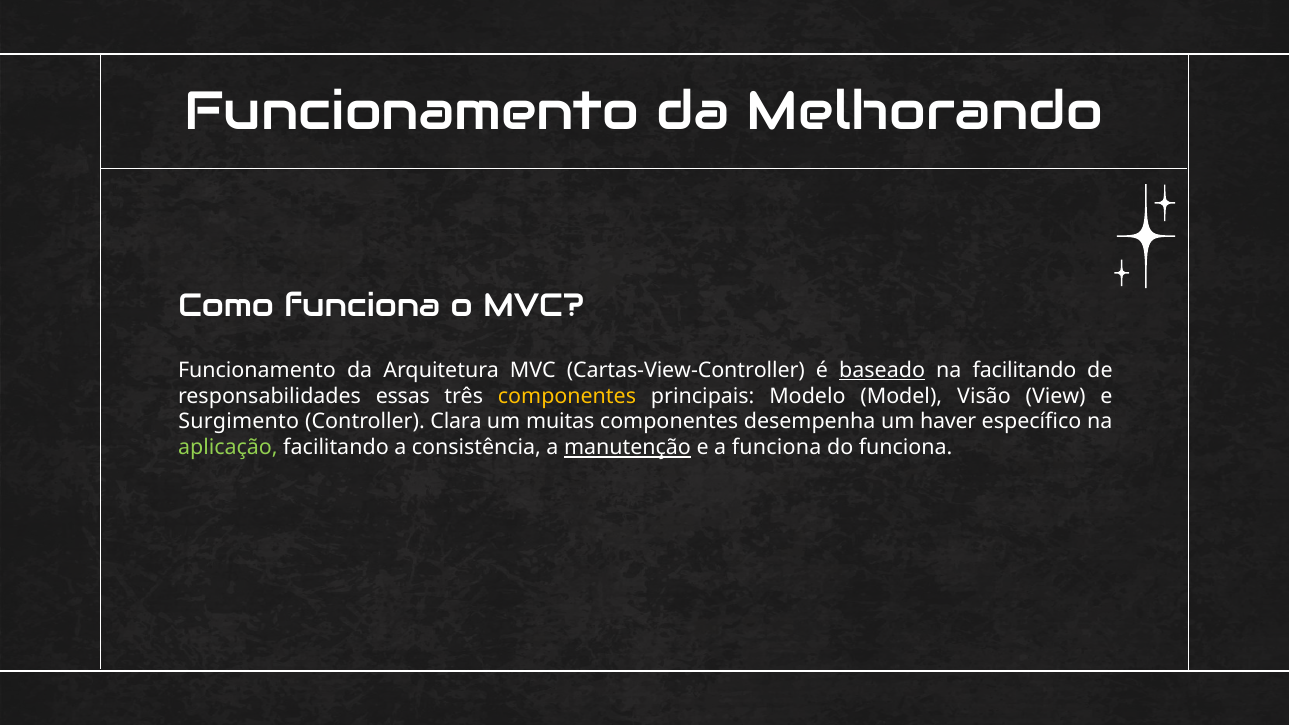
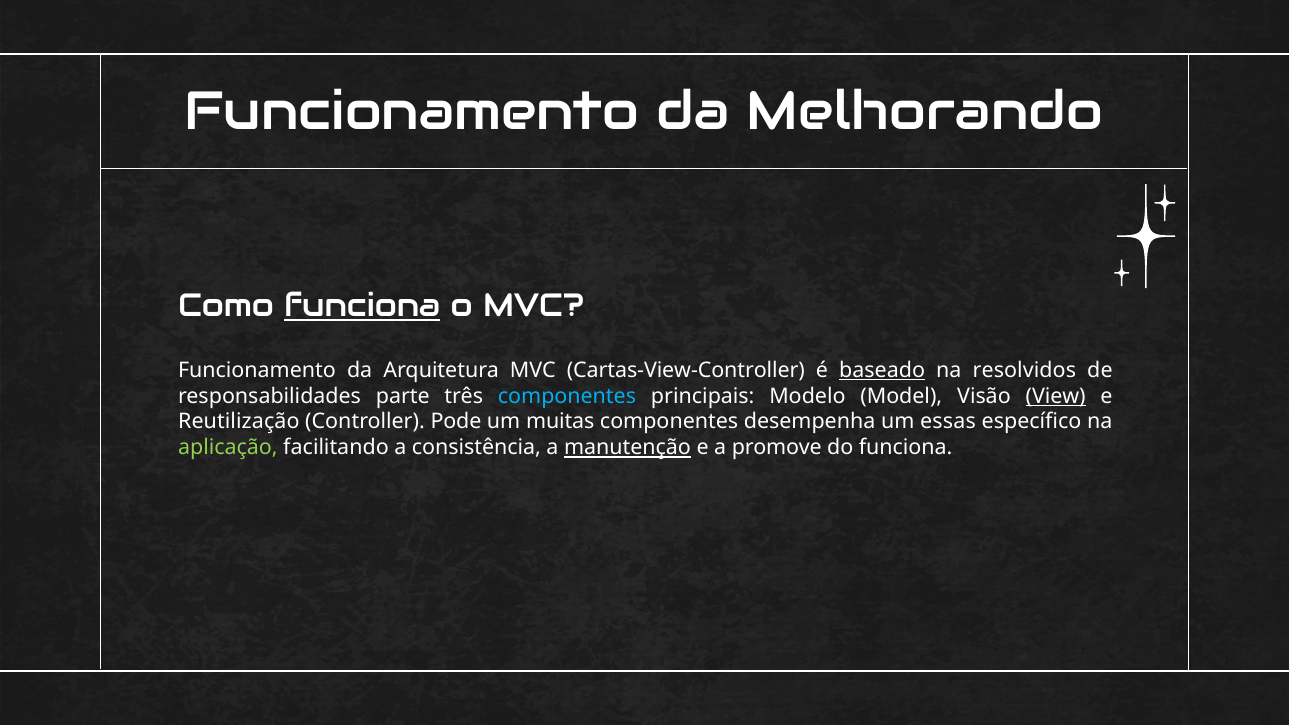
funciona underline: none -> present (362, 306)
na facilitando: facilitando -> resolvidos (1024, 370)
essas: essas -> parte (403, 396)
componentes colour: yellow -> light blue (567, 396)
View underline: none -> present (1056, 396)
Surgimento: Surgimento -> Reutilização (239, 422)
Clara: Clara -> Pode (456, 422)
haver: haver -> essas (948, 422)
a funciona: funciona -> promove (777, 448)
